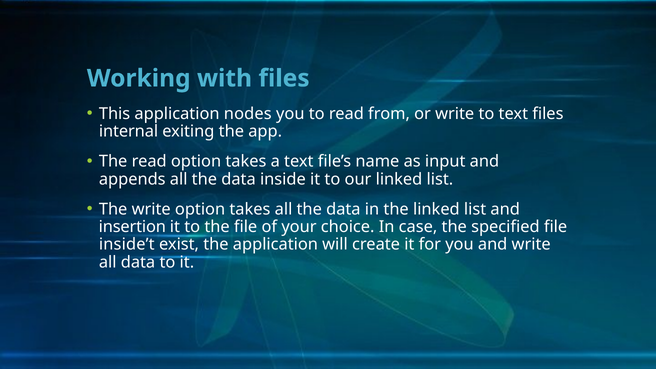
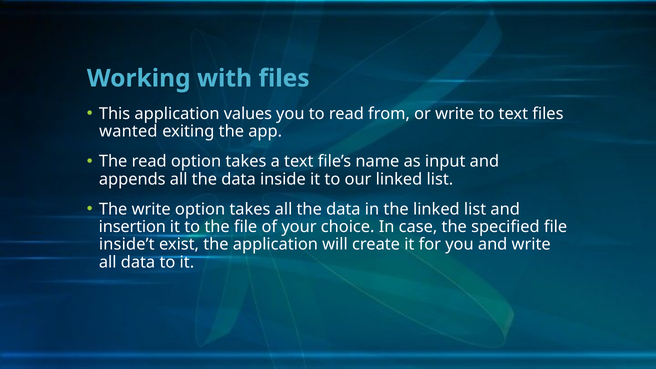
nodes: nodes -> values (248, 114)
internal: internal -> wanted (128, 131)
